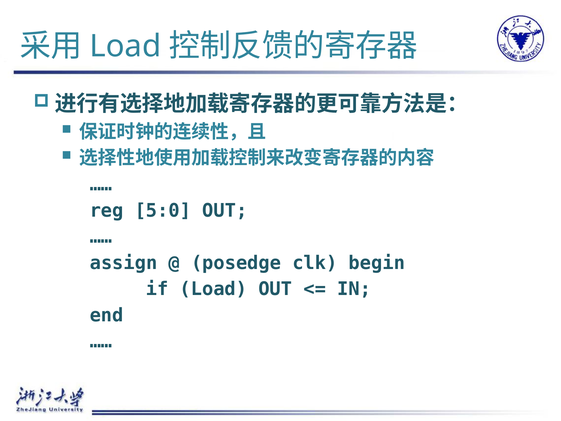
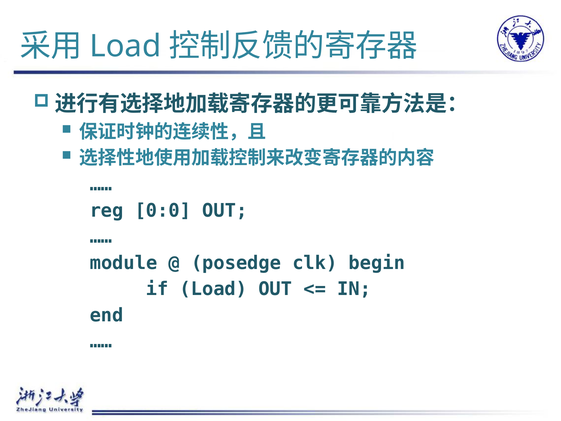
5:0: 5:0 -> 0:0 (163, 210)
assign: assign -> module (124, 263)
